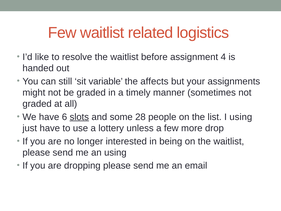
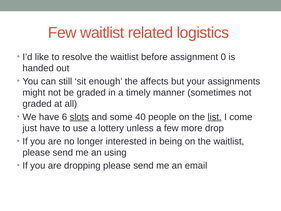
4: 4 -> 0 (223, 57)
variable: variable -> enough (106, 81)
28: 28 -> 40 (140, 117)
list underline: none -> present (215, 117)
I using: using -> come (241, 117)
